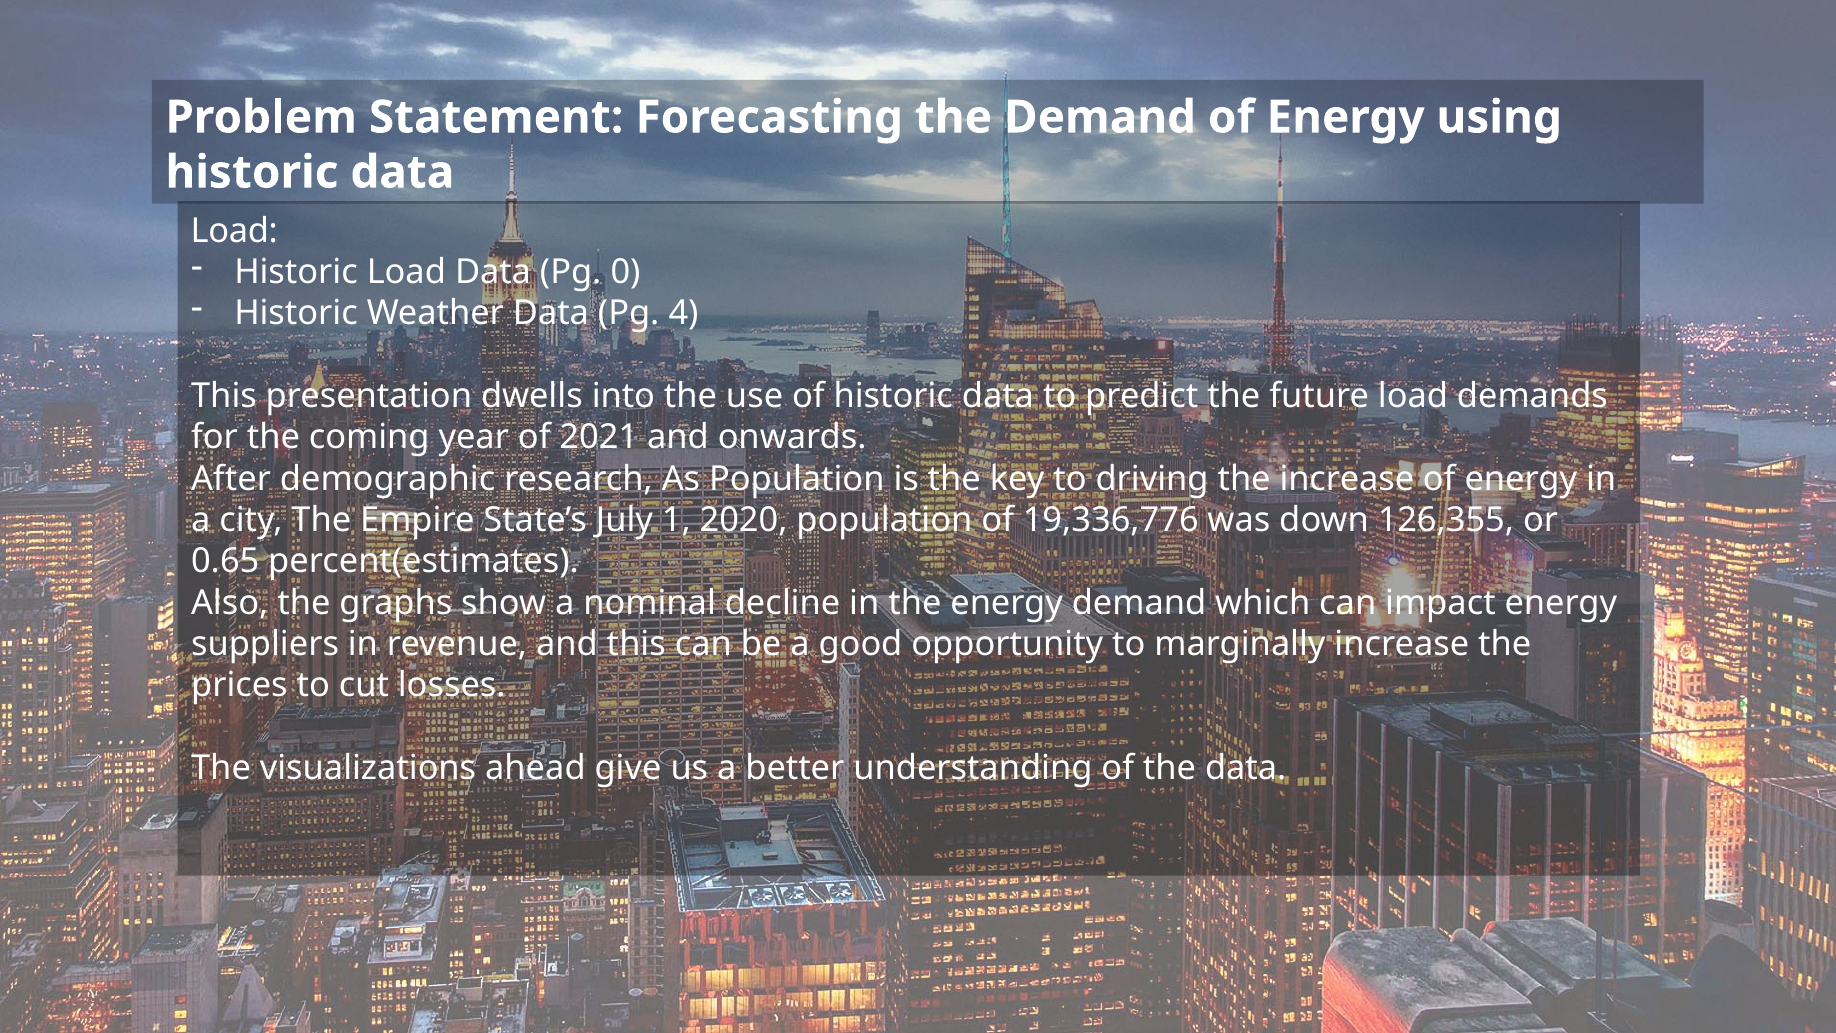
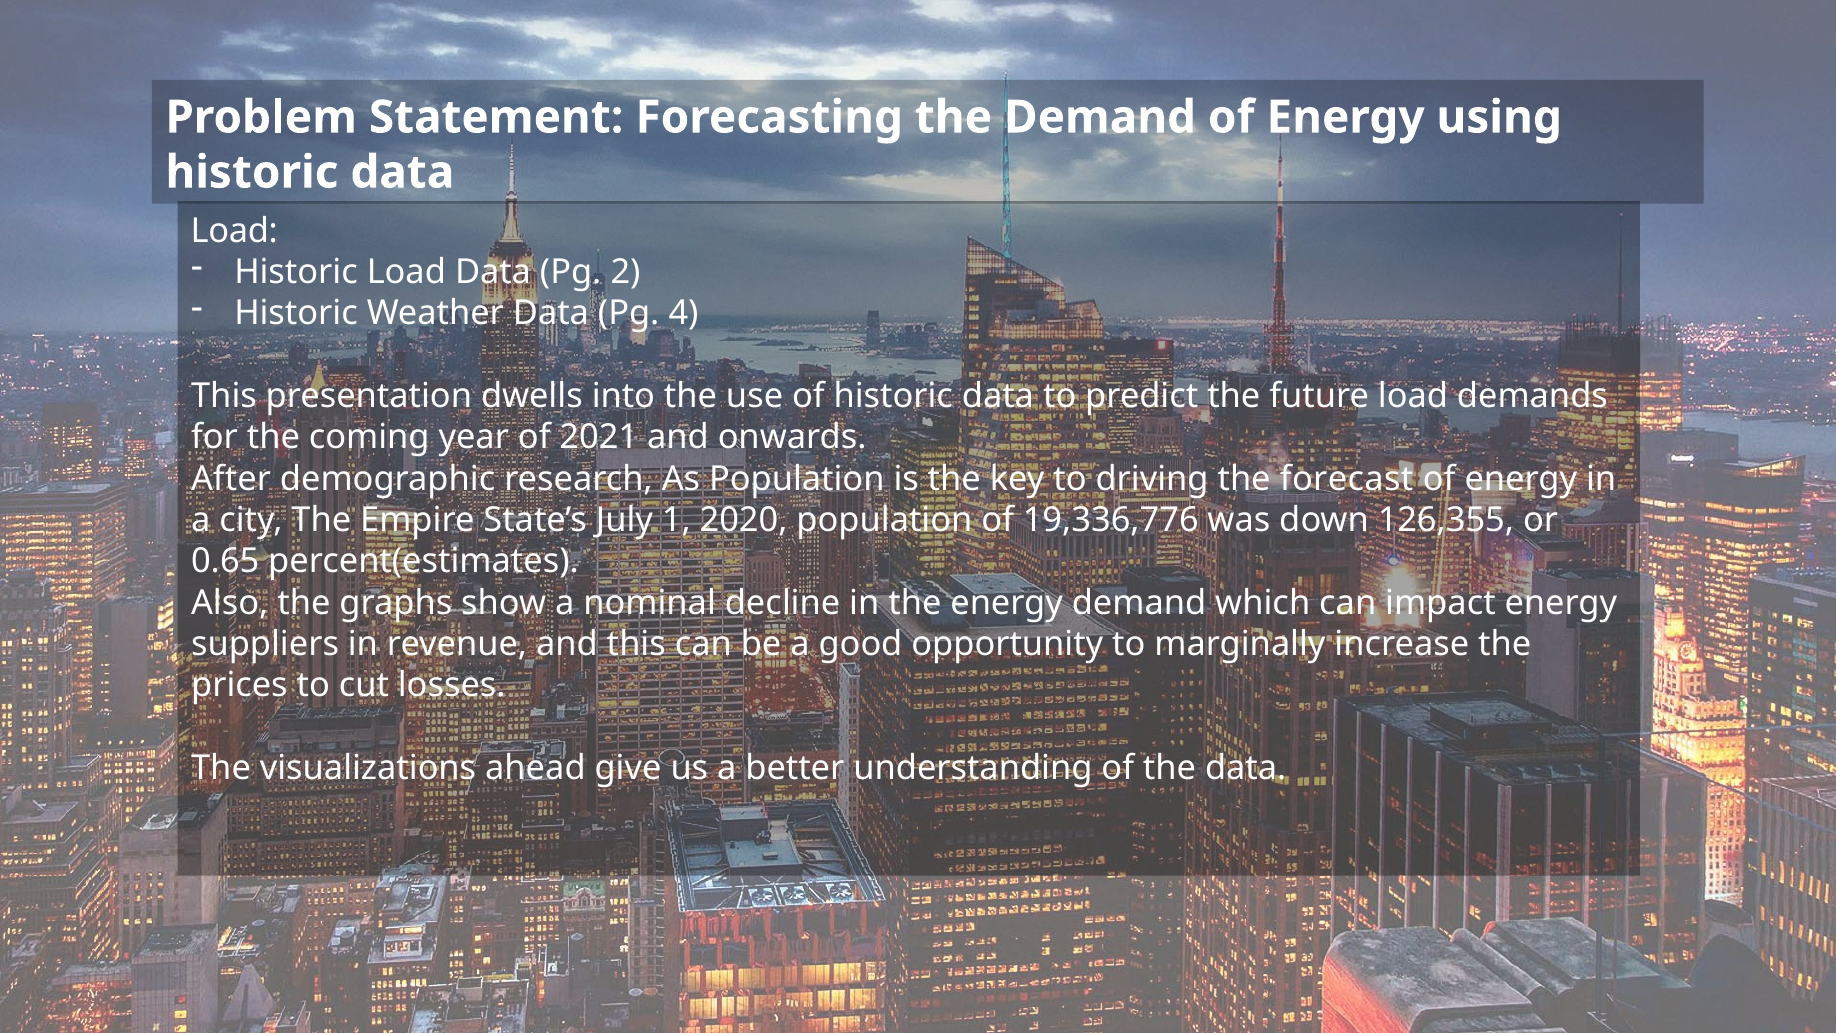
0: 0 -> 2 (626, 272)
the increase: increase -> forecast (1347, 479)
